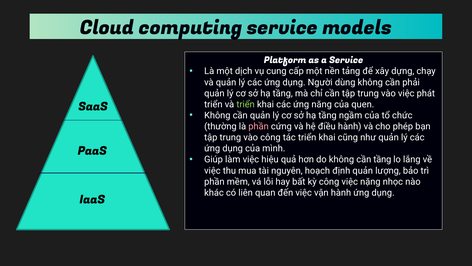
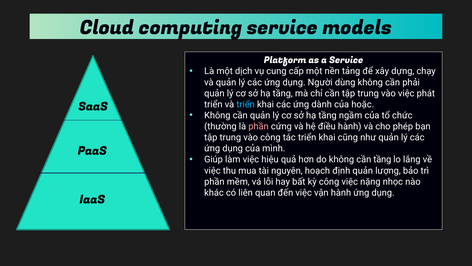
triển colour: light green -> light blue (246, 104)
năng: năng -> dành (322, 104)
quen: quen -> hoặc (363, 104)
